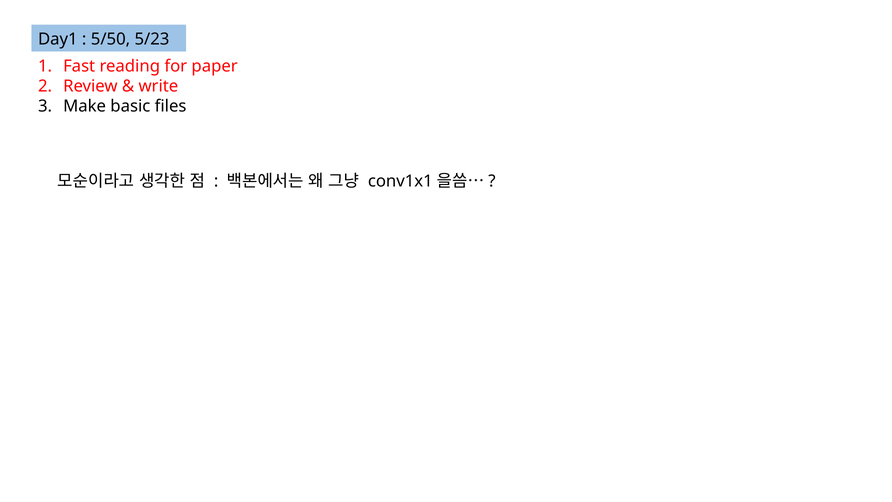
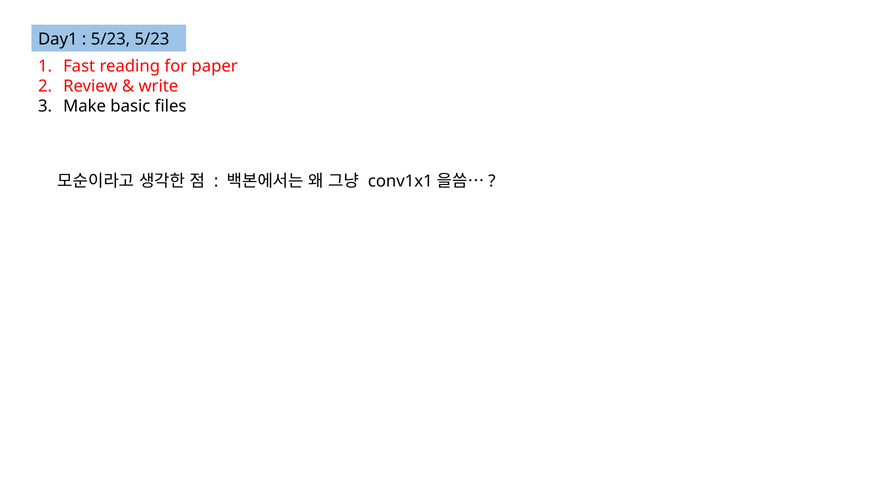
5/50: 5/50 -> 5/23 (111, 39)
